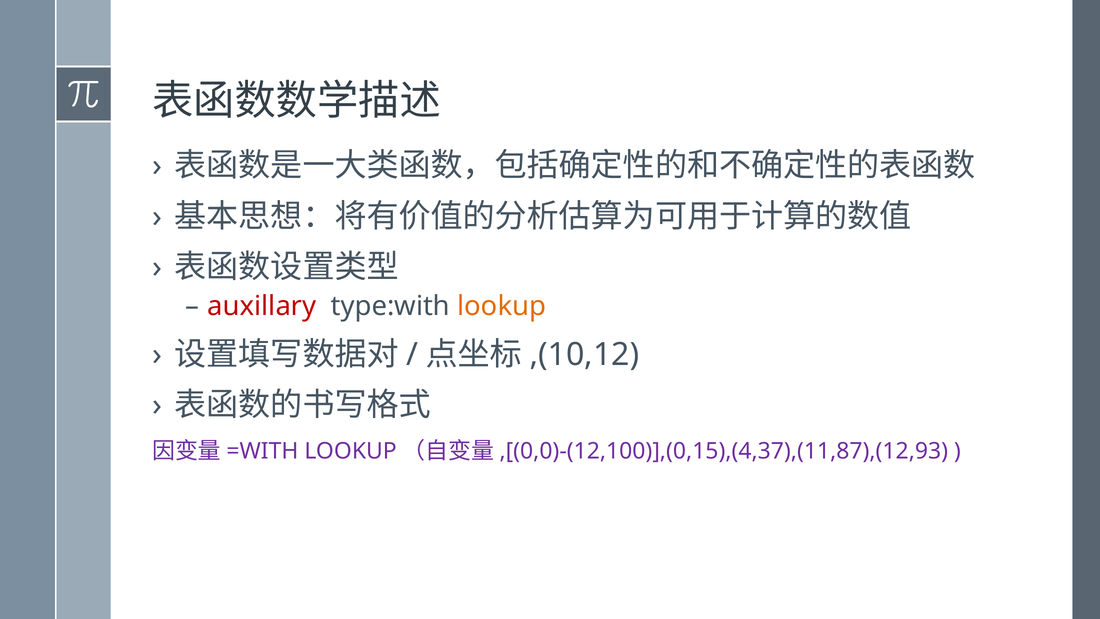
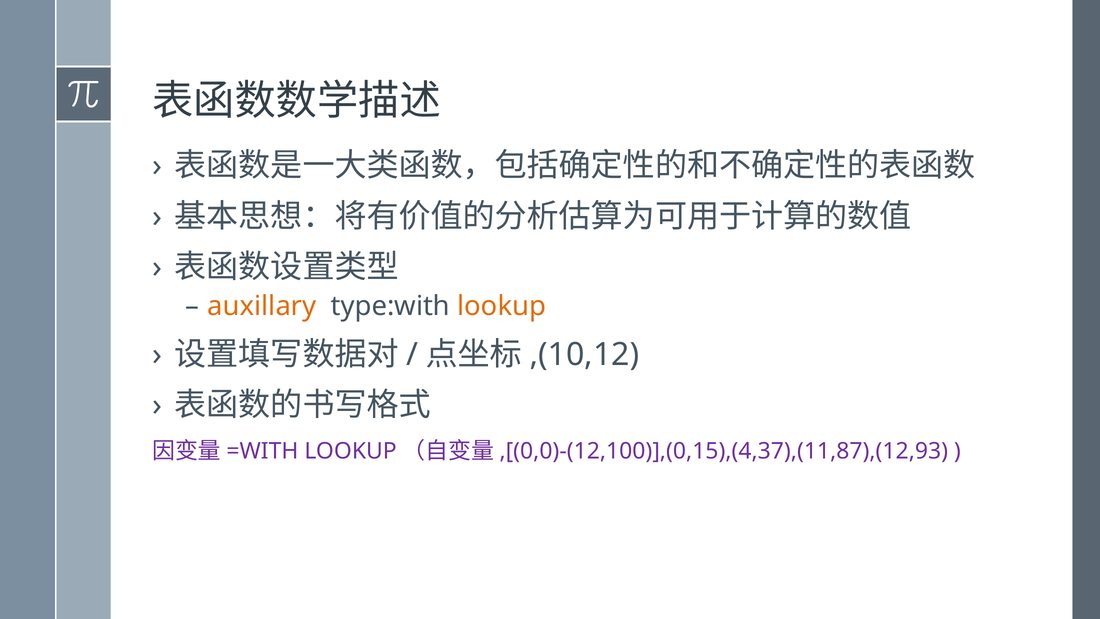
auxillary colour: red -> orange (262, 306)
